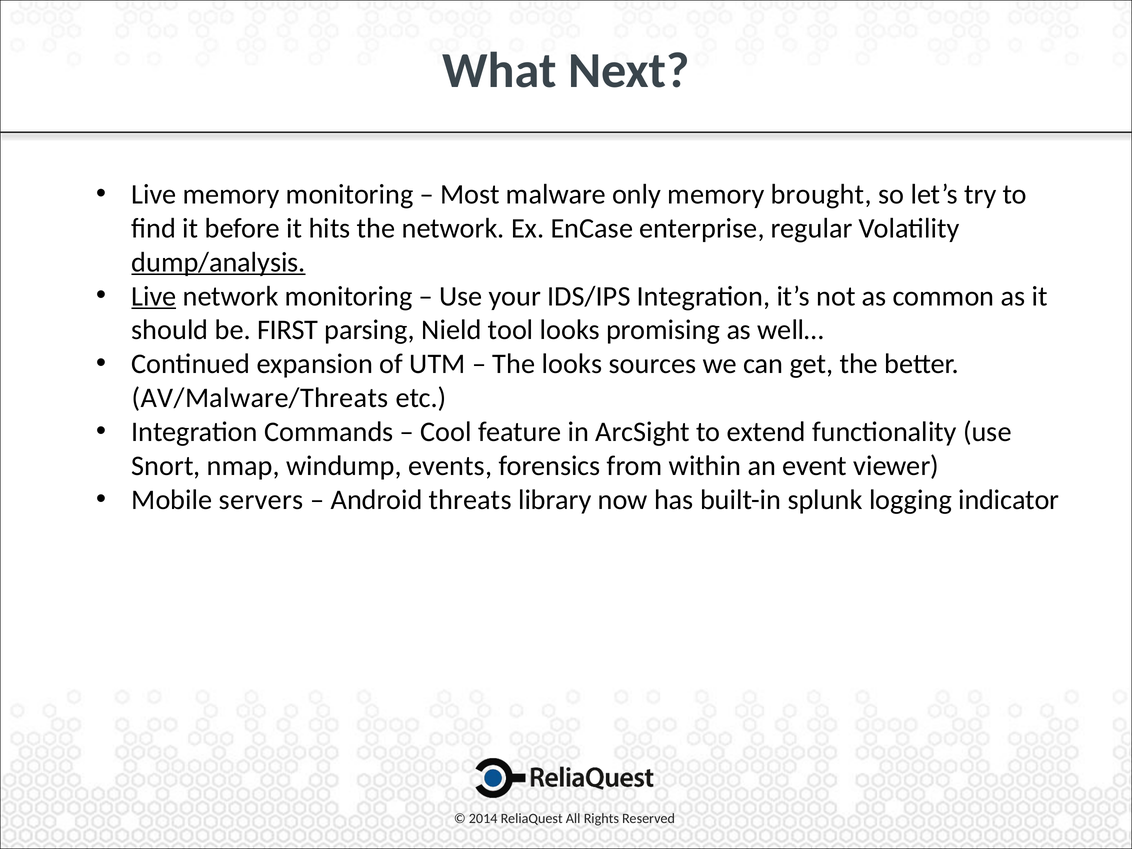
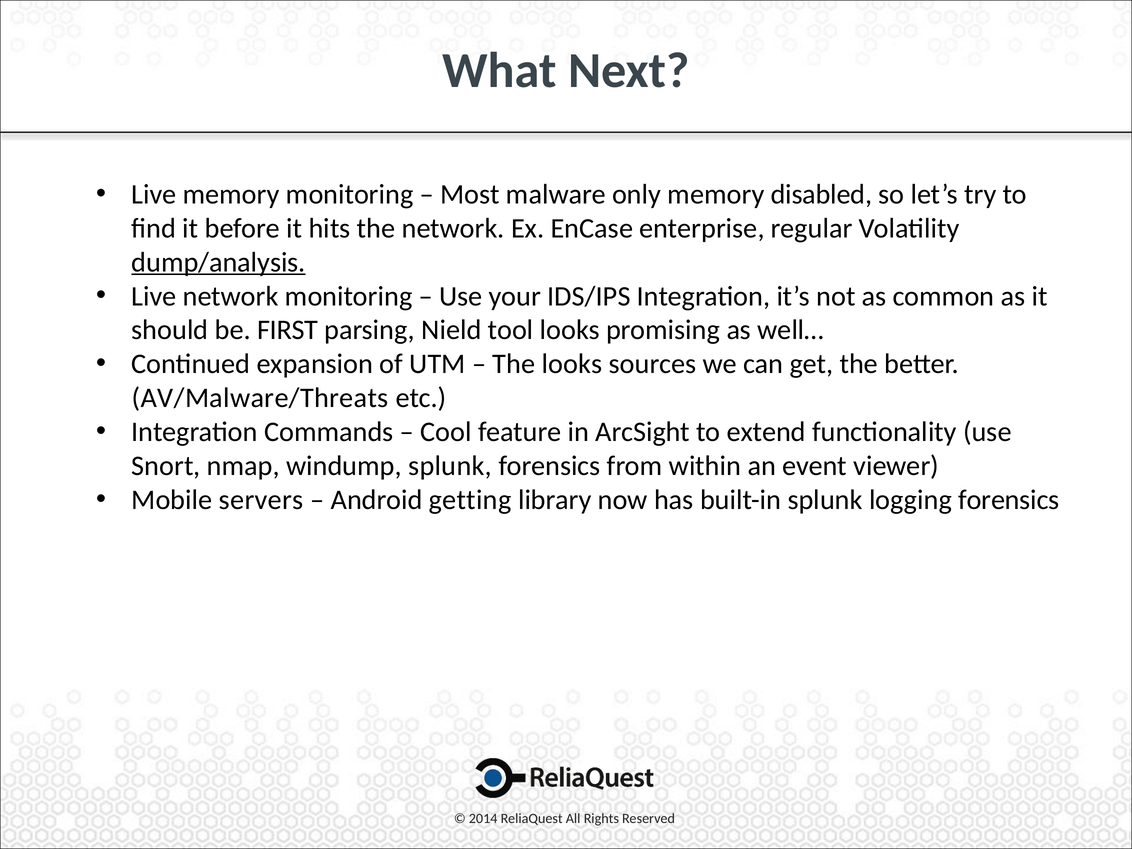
brought: brought -> disabled (821, 194)
Live underline: present -> none (154, 296)
windump events: events -> splunk (450, 466)
threats: threats -> getting (470, 500)
logging indicator: indicator -> forensics (1009, 500)
